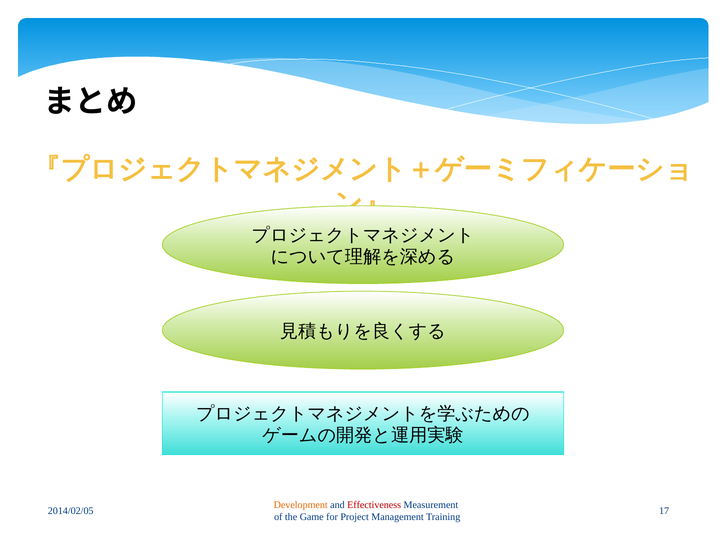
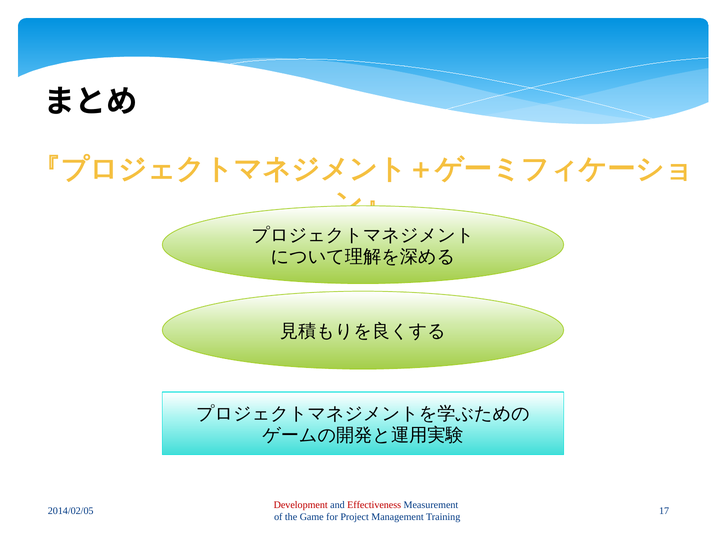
Development colour: orange -> red (301, 505)
